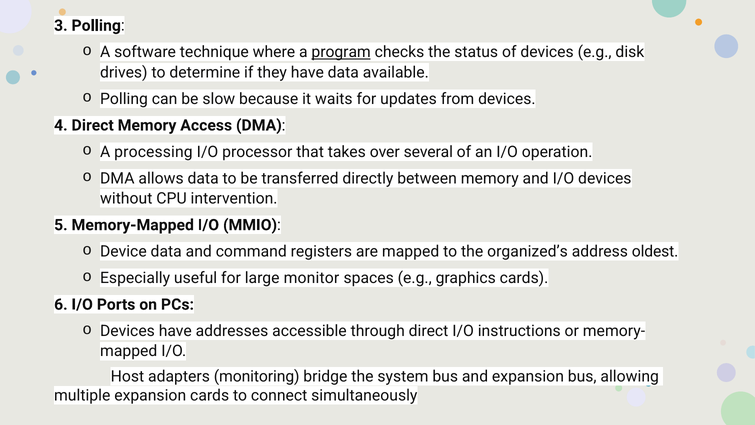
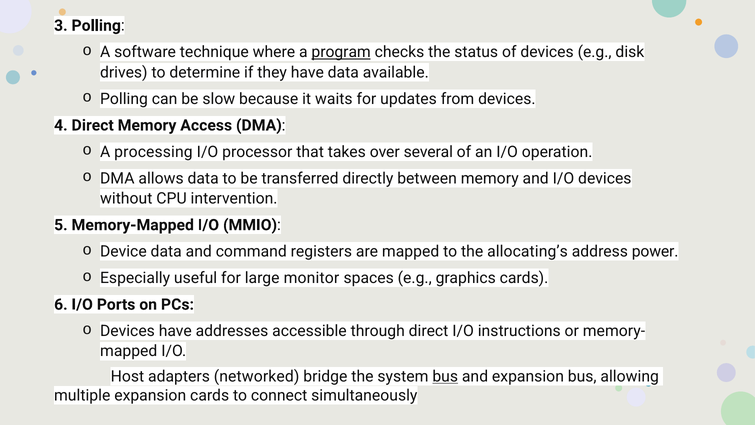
organized’s: organized’s -> allocating’s (527, 251)
oldest: oldest -> power (655, 251)
monitoring: monitoring -> networked (257, 376)
bus underline: none -> present (445, 376)
